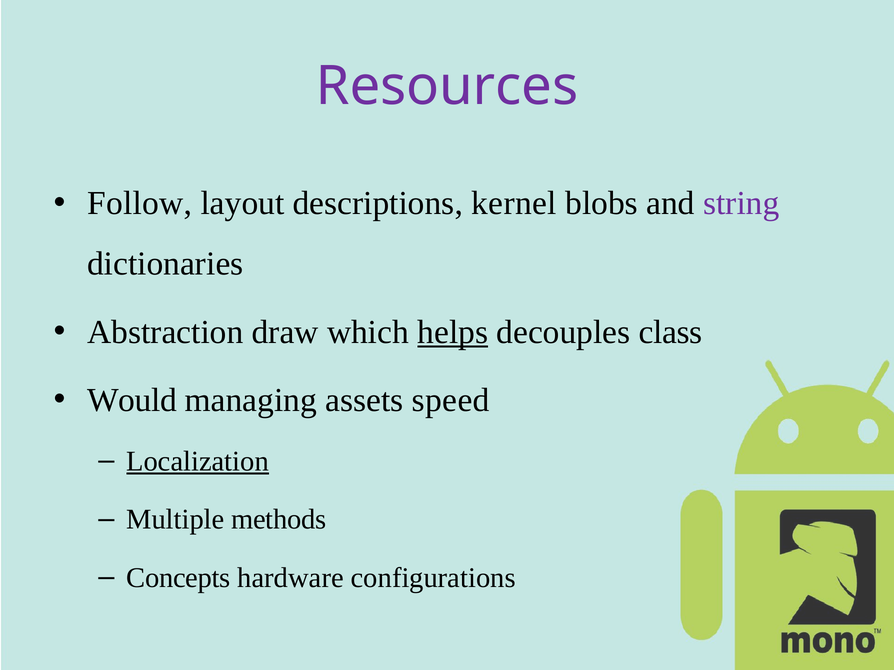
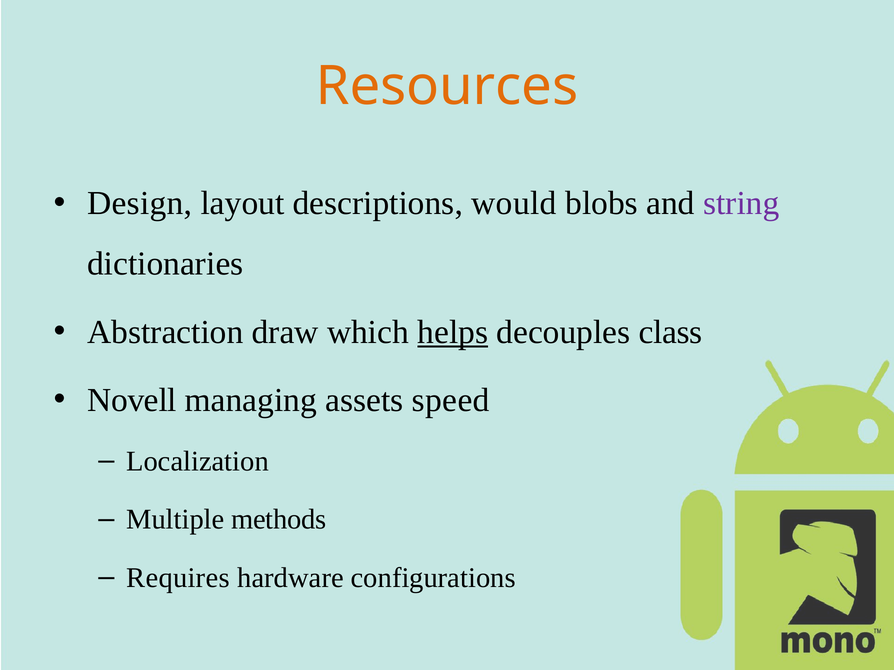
Resources colour: purple -> orange (447, 87)
Follow: Follow -> Design (140, 204)
kernel: kernel -> would (514, 204)
Would: Would -> Novell (132, 401)
Localization underline: present -> none (198, 462)
Concepts: Concepts -> Requires (178, 578)
